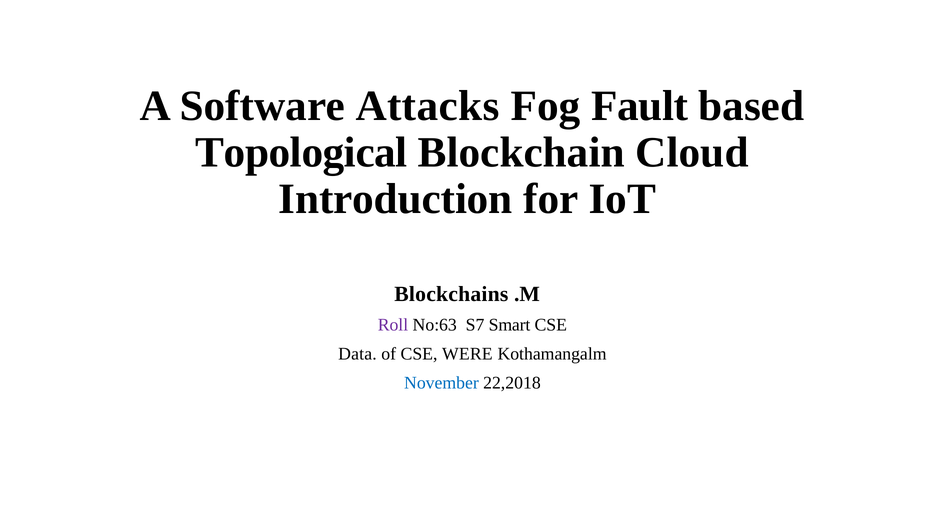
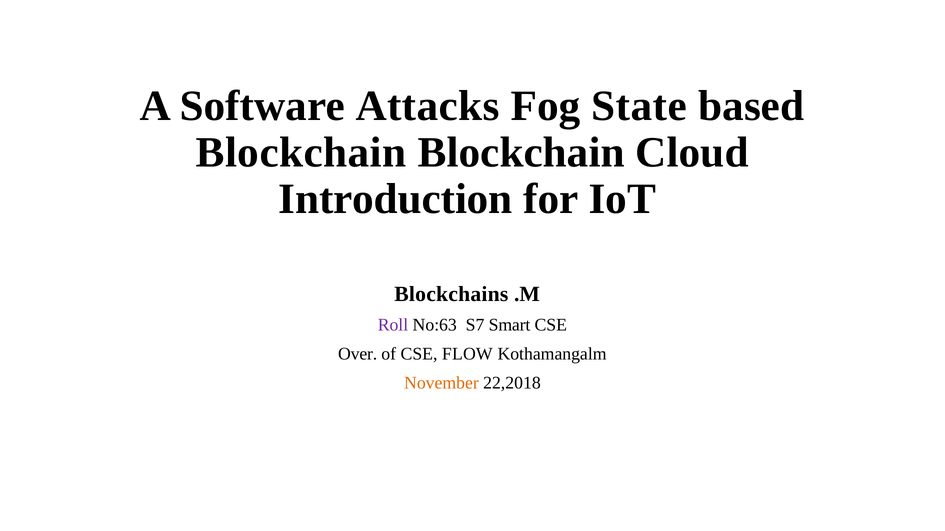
Fault: Fault -> State (639, 106)
Topological: Topological -> Blockchain (301, 153)
Data: Data -> Over (358, 354)
WERE: WERE -> FLOW (467, 354)
November colour: blue -> orange (441, 383)
